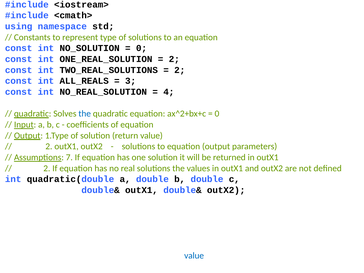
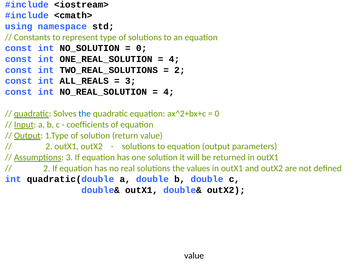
2: 2 -> 4 (174, 59)
Assumptions 7: 7 -> 3 (69, 157)
value colour: blue -> black (194, 256)
